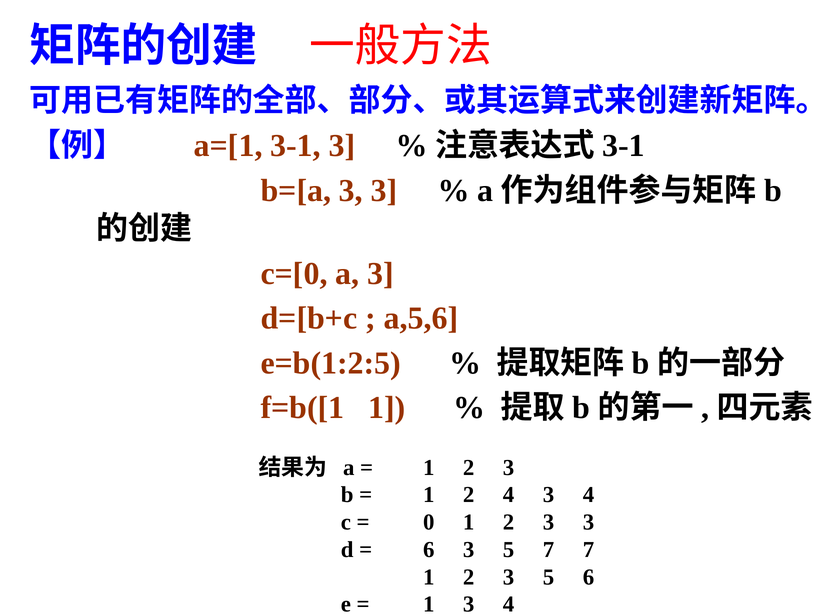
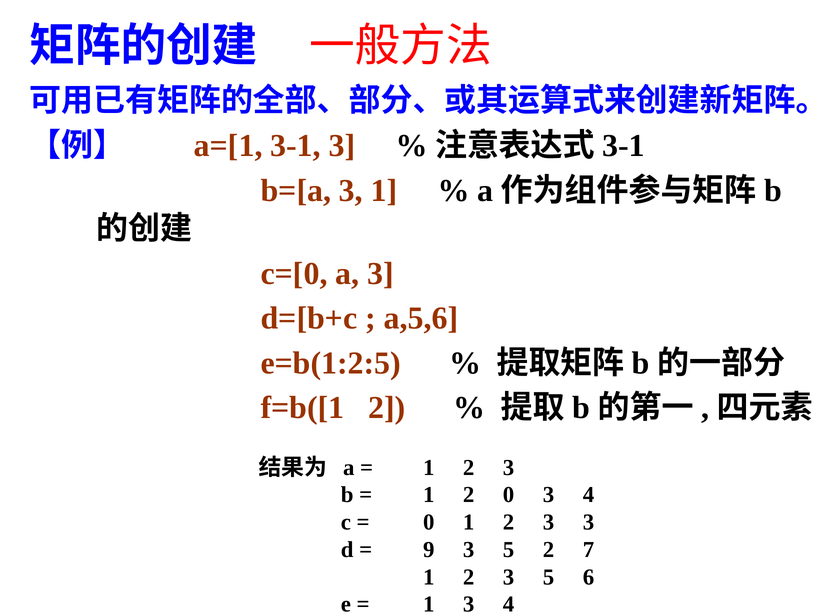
b=[a 3 3: 3 -> 1 (384, 191)
f=b([1 1: 1 -> 2 (387, 408)
2 4: 4 -> 0 (509, 495)
6: 6 -> 9 (429, 550)
5 7: 7 -> 2 (548, 550)
